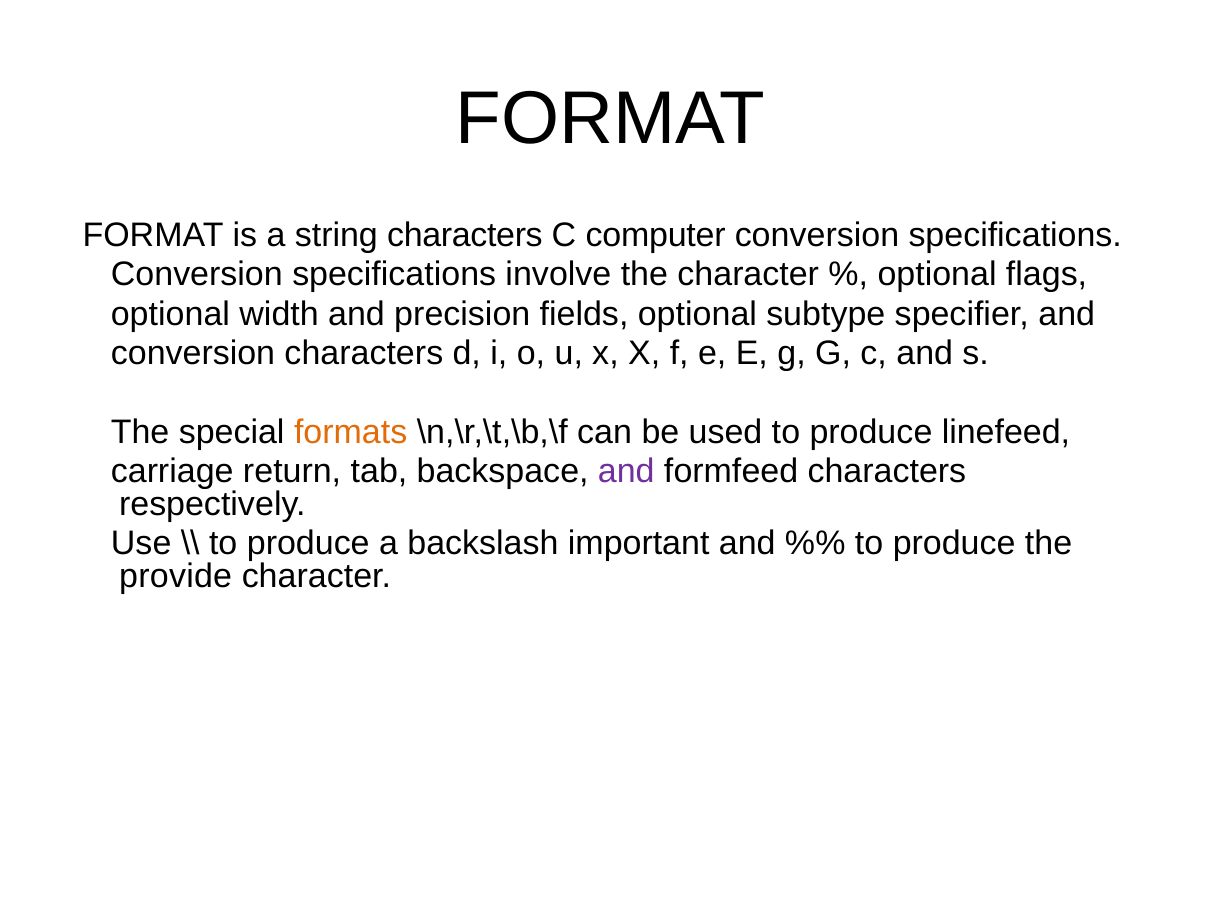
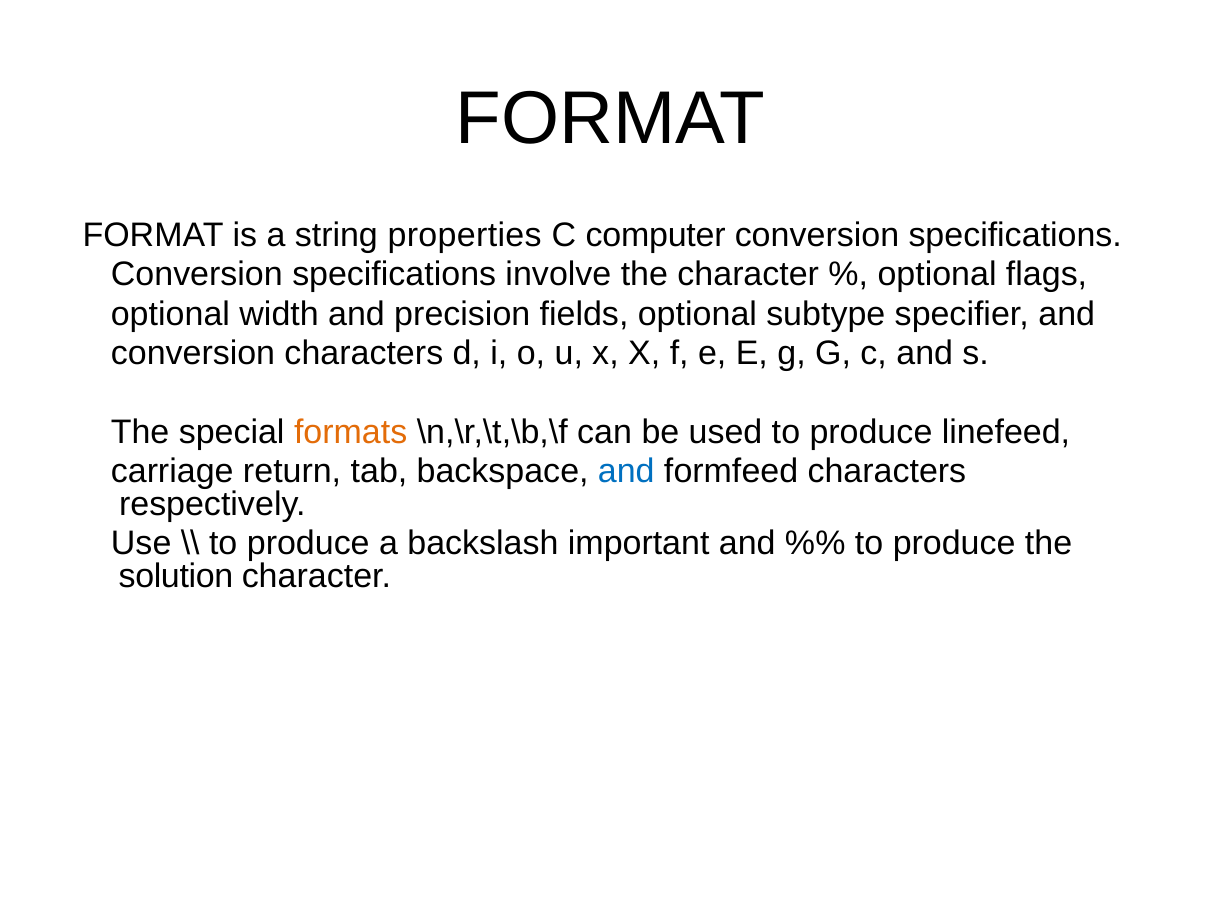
string characters: characters -> properties (465, 235)
and colour: purple -> blue (626, 471)
provide: provide -> solution (176, 576)
